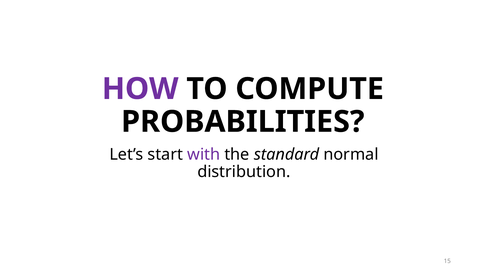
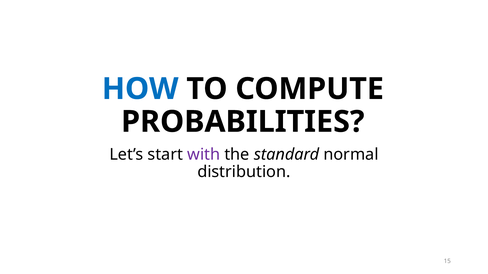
HOW colour: purple -> blue (140, 89)
